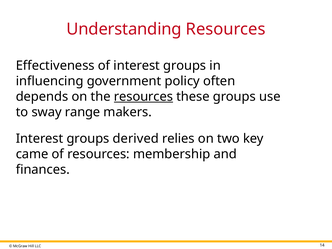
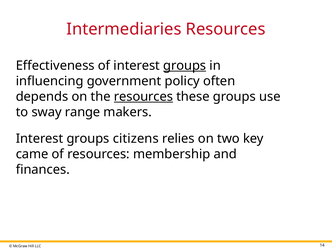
Understanding: Understanding -> Intermediaries (124, 29)
groups underline: none -> present (185, 66)
derived: derived -> citizens (136, 139)
